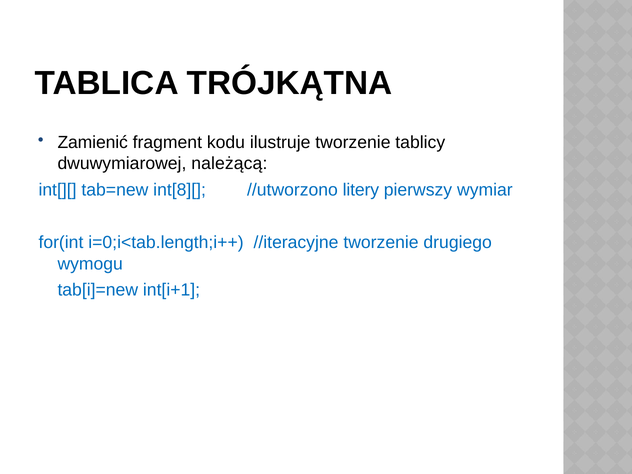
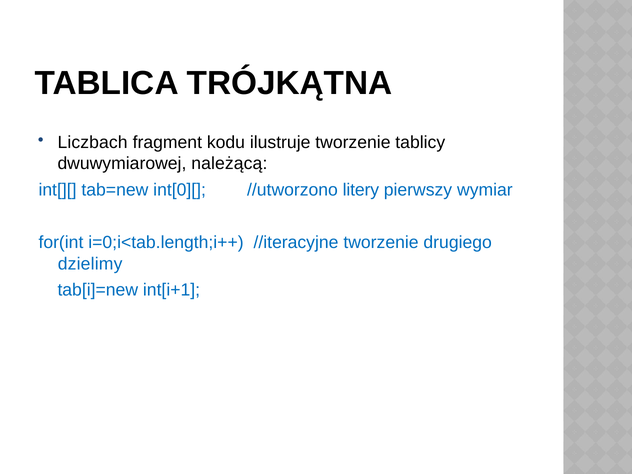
Zamienić: Zamienić -> Liczbach (93, 142)
int[8][: int[8][ -> int[0][ (180, 190)
wymogu: wymogu -> dzielimy (90, 264)
